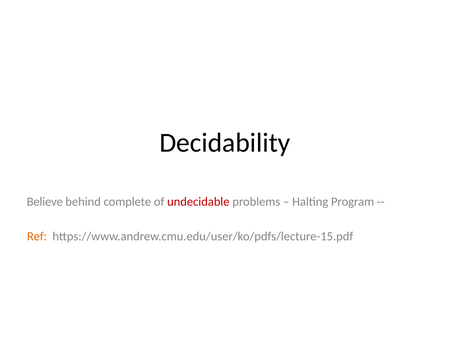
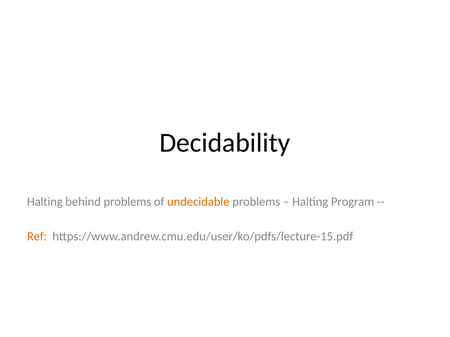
Believe: Believe -> Halting (45, 202)
behind complete: complete -> problems (127, 202)
undecidable colour: red -> orange (198, 202)
